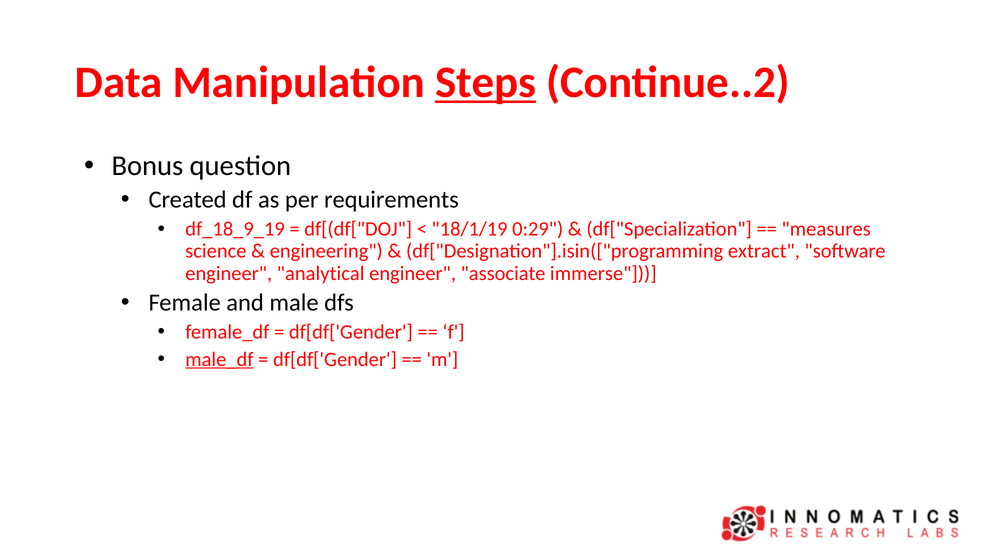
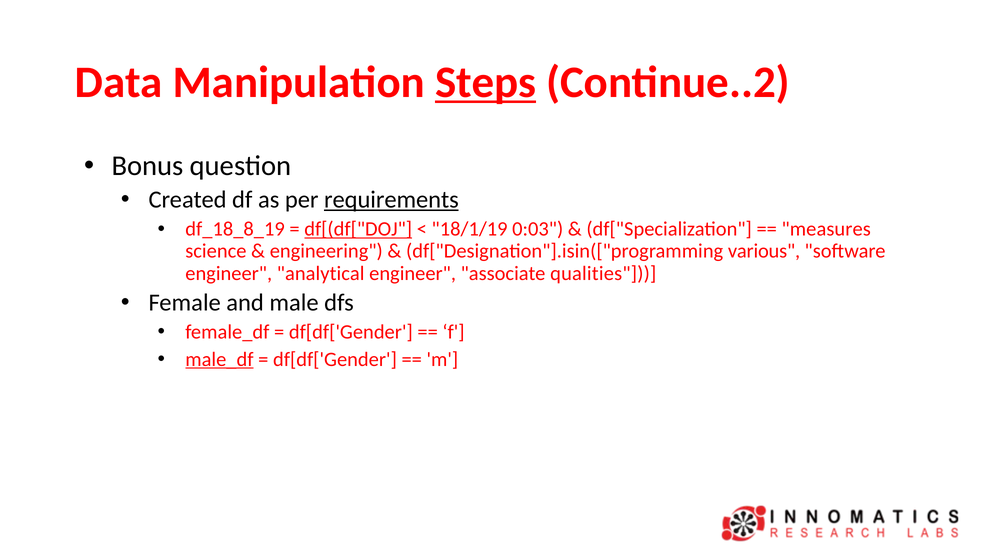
requirements underline: none -> present (391, 200)
df_18_9_19: df_18_9_19 -> df_18_8_19 (235, 229)
df[(df["DOJ underline: none -> present (358, 229)
0:29: 0:29 -> 0:03 (538, 229)
extract: extract -> various (764, 251)
immerse: immerse -> qualities (603, 273)
